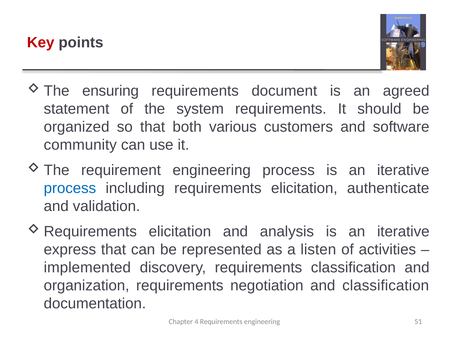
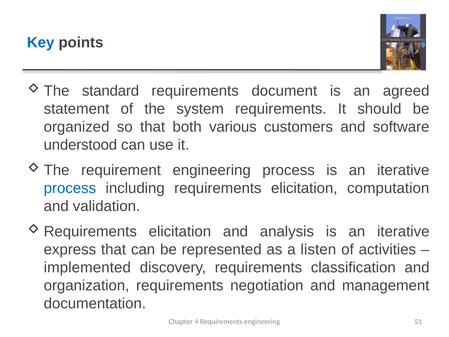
Key colour: red -> blue (41, 43)
ensuring: ensuring -> standard (111, 91)
community: community -> understood (80, 145)
authenticate: authenticate -> computation (388, 188)
and classification: classification -> management (386, 285)
